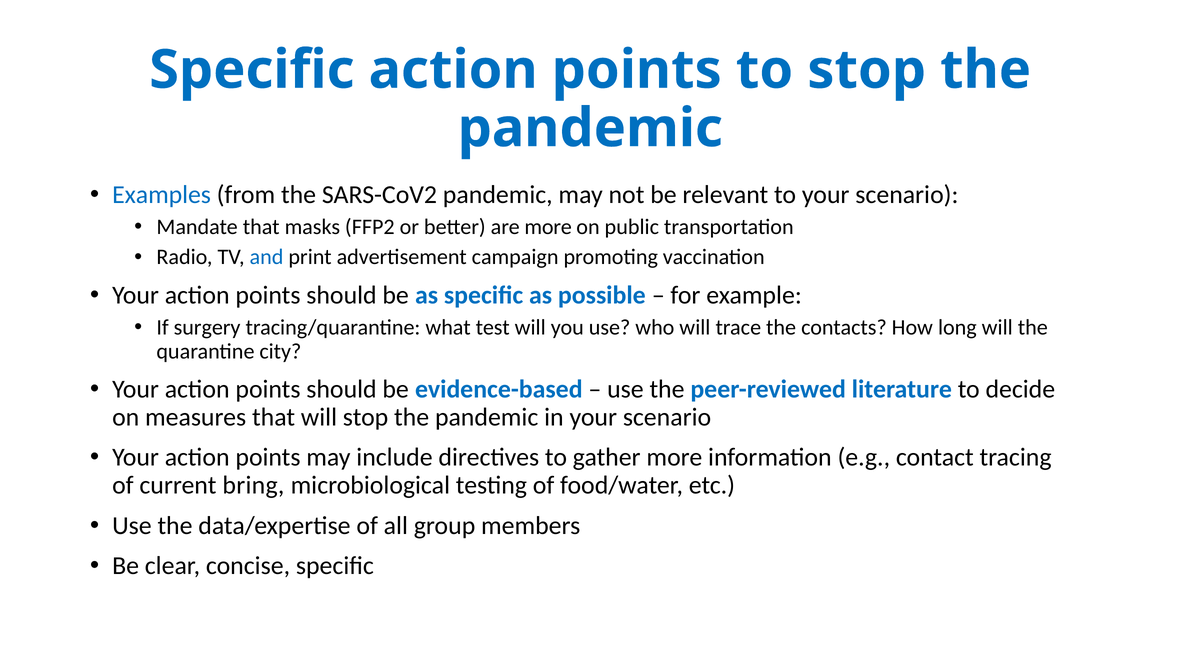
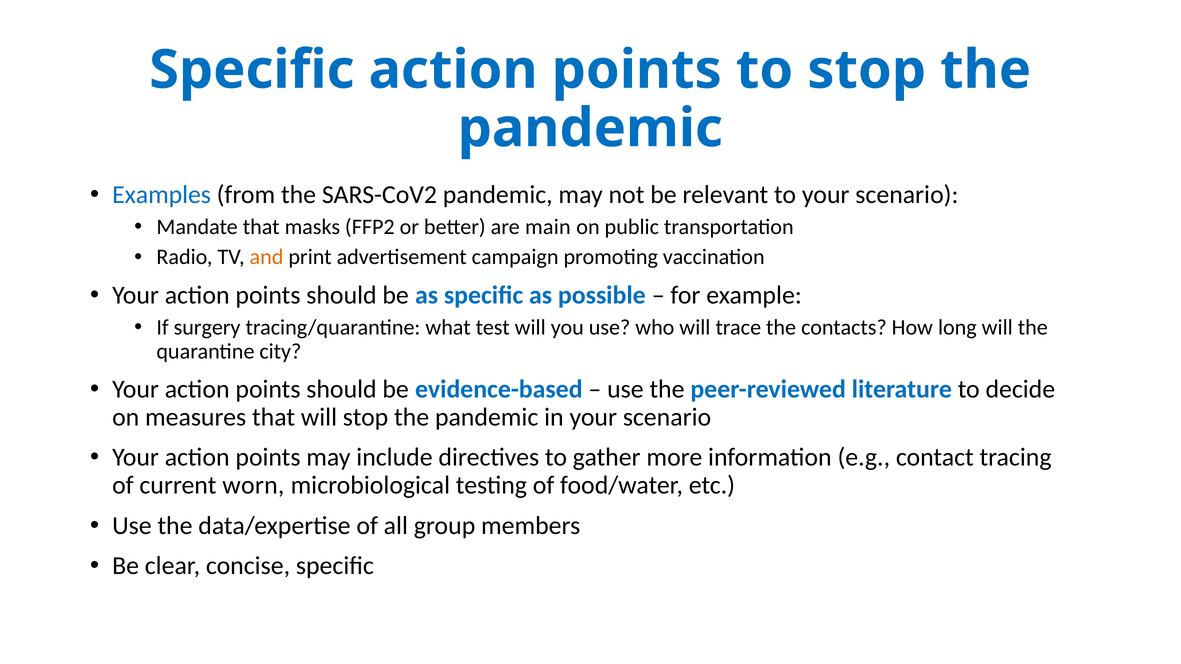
are more: more -> main (548, 227)
and colour: blue -> orange (266, 257)
bring: bring -> worn (253, 486)
